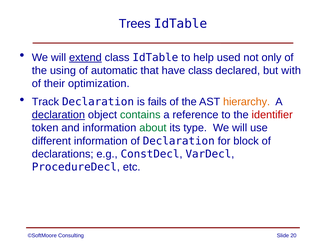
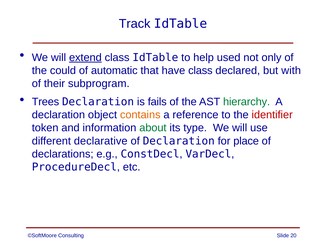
Trees: Trees -> Track (135, 24)
using: using -> could (63, 71)
optimization: optimization -> subprogram (99, 84)
Track: Track -> Trees (46, 102)
hierarchy colour: orange -> green (247, 102)
declaration underline: present -> none (58, 115)
contains colour: green -> orange (140, 115)
different information: information -> declarative (101, 141)
block: block -> place (246, 141)
